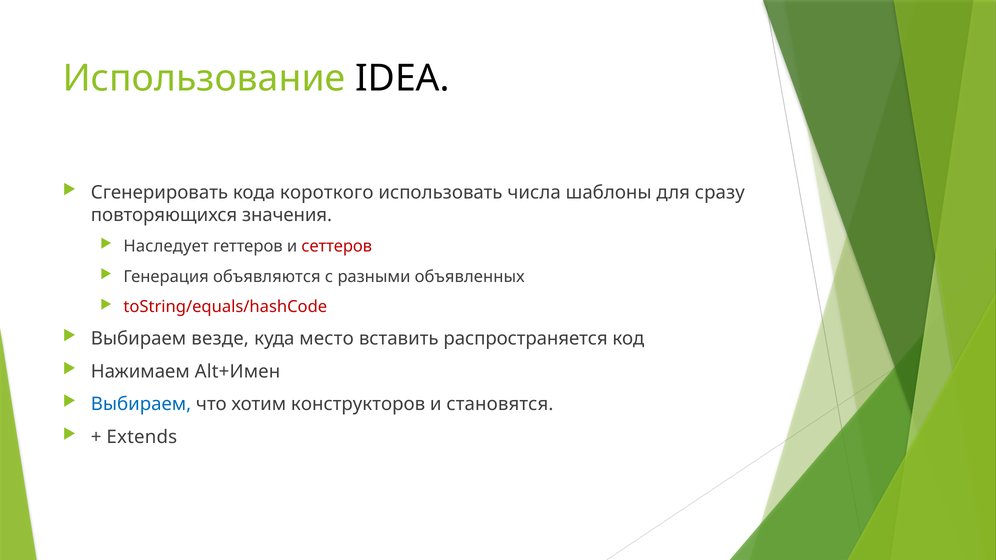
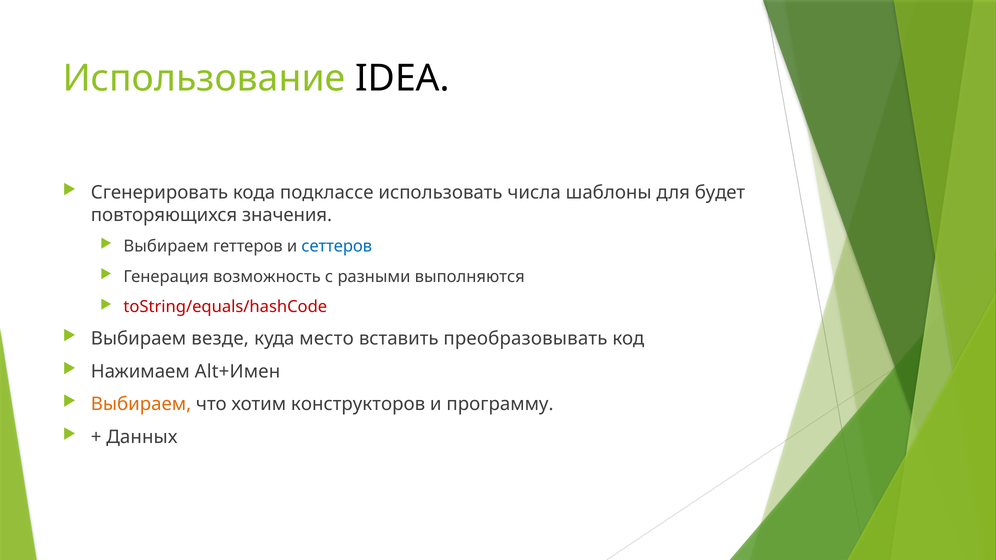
короткого: короткого -> подклассе (327, 193)
сразу: сразу -> будет (720, 193)
Наследует: Наследует -> Выбираем (166, 247)
сеттеров colour: red -> blue (337, 247)
объявляются: объявляются -> возможность (267, 277)
объявленных: объявленных -> выполняются (470, 277)
распространяется: распространяется -> преобразовывать (525, 339)
Выбираем colour: blue -> orange (141, 404)
становятся: становятся -> программу (500, 404)
Extends: Extends -> Данных (142, 437)
